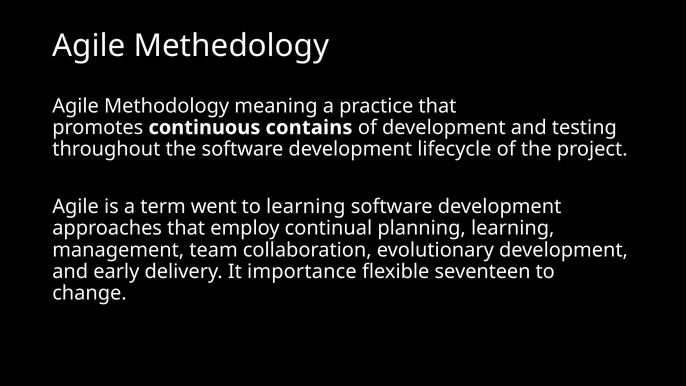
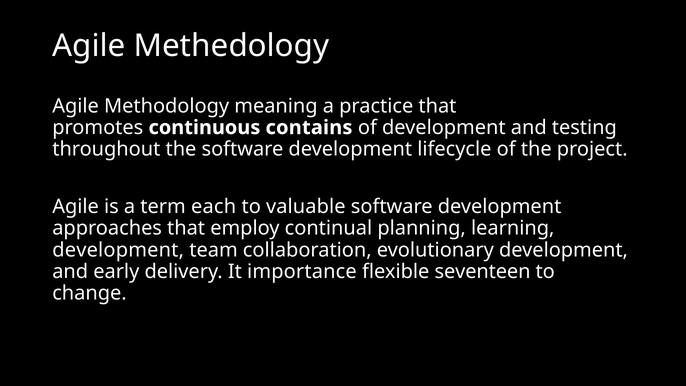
went: went -> each (214, 207)
to learning: learning -> valuable (306, 207)
management: management -> development (118, 250)
